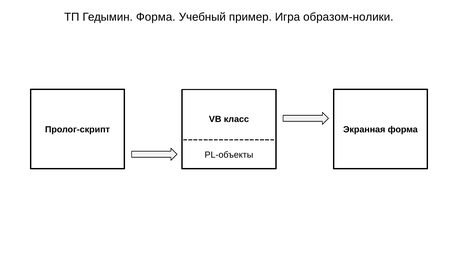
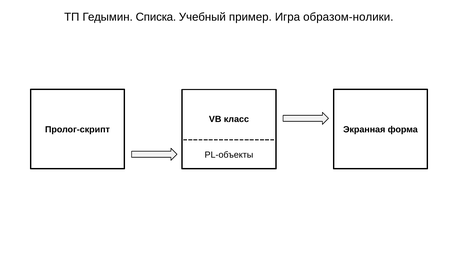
Гедымин Форма: Форма -> Списка (156, 17)
